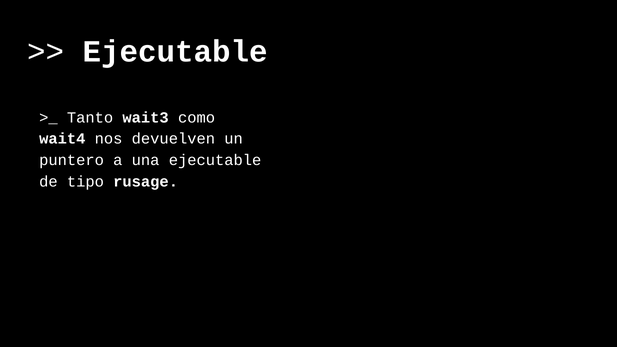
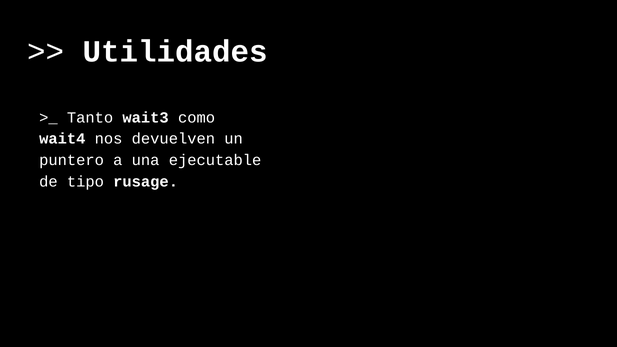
Ejecutable: Ejecutable -> Utilidades (175, 51)
